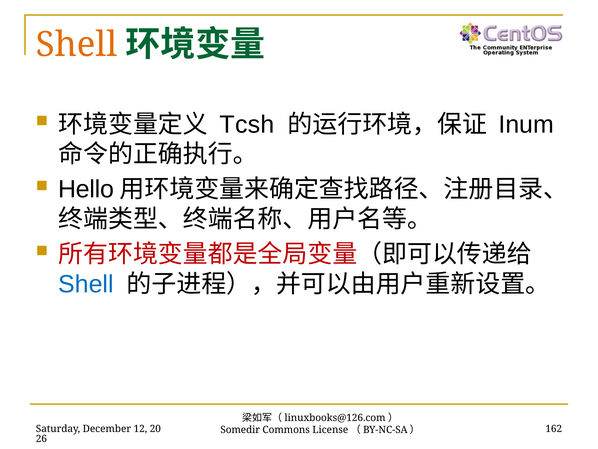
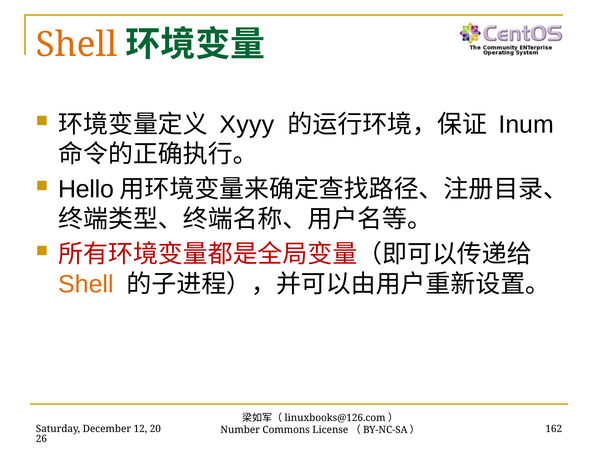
Tcsh: Tcsh -> Xyyy (247, 124)
Shell colour: blue -> orange (86, 284)
Somedir: Somedir -> Number (240, 430)
